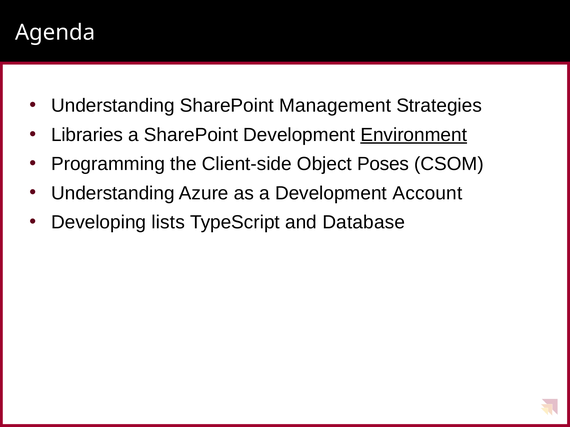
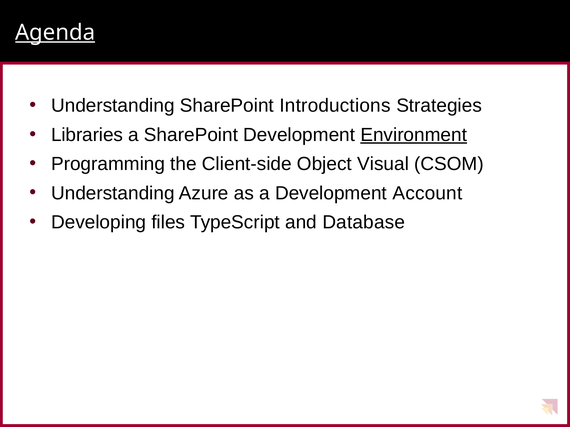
Agenda underline: none -> present (55, 32)
Management: Management -> Introductions (335, 106)
Poses: Poses -> Visual (383, 164)
lists: lists -> files (168, 222)
